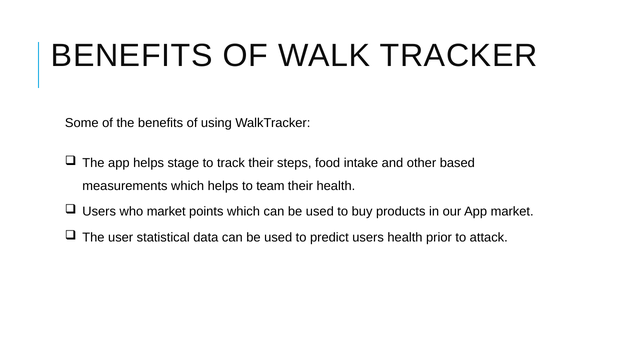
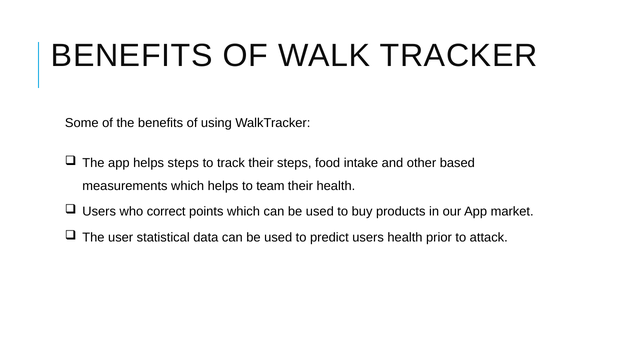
helps stage: stage -> steps (183, 163)
who market: market -> correct (166, 212)
